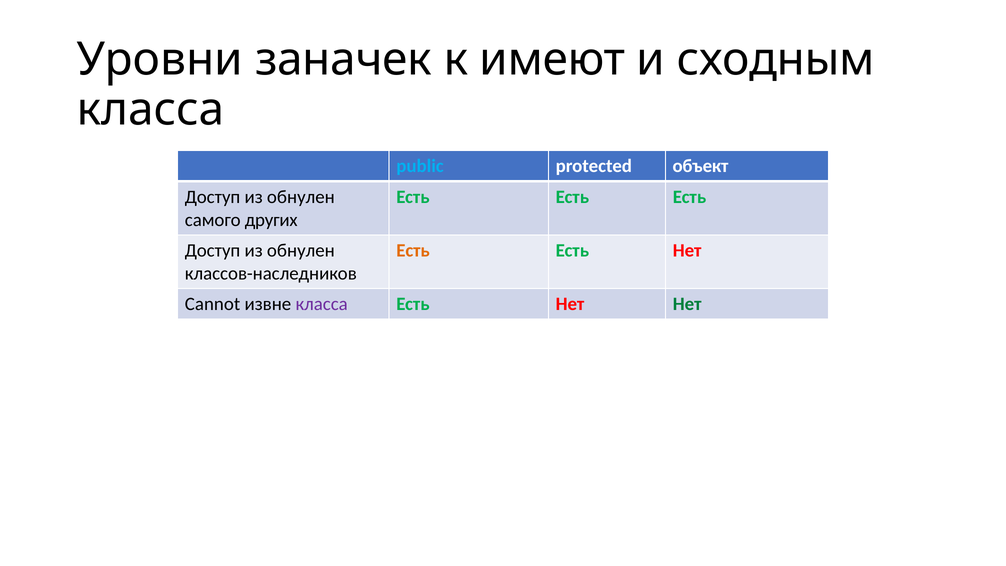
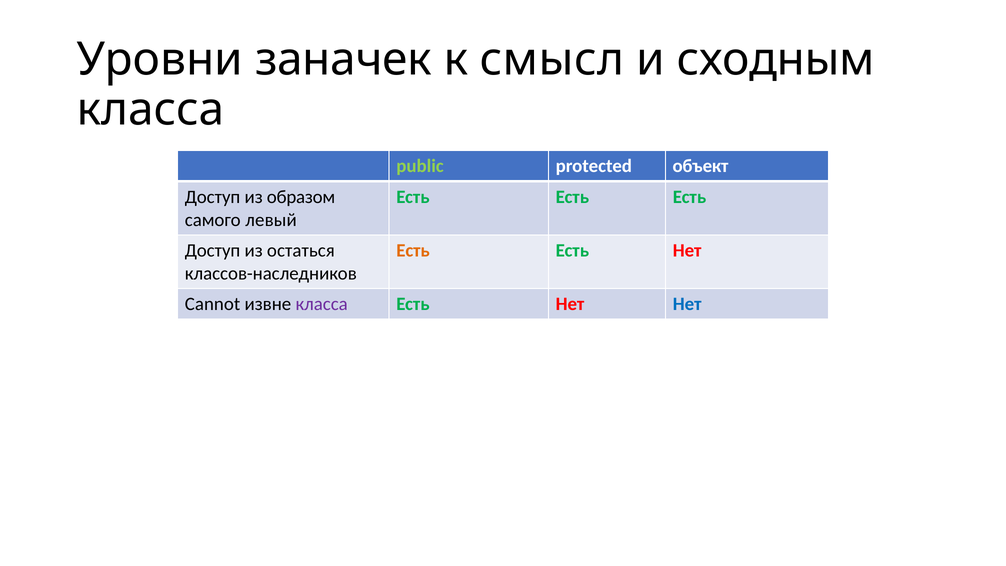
имеют: имеют -> смысл (552, 60)
public colour: light blue -> light green (420, 166)
обнулен: обнулен -> образом (301, 197)
других: других -> левый (271, 220)
обнулен: обнулен -> остаться (301, 250)
Нет colour: green -> blue (687, 304)
